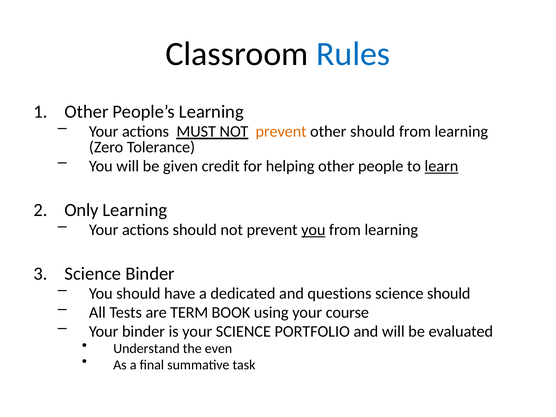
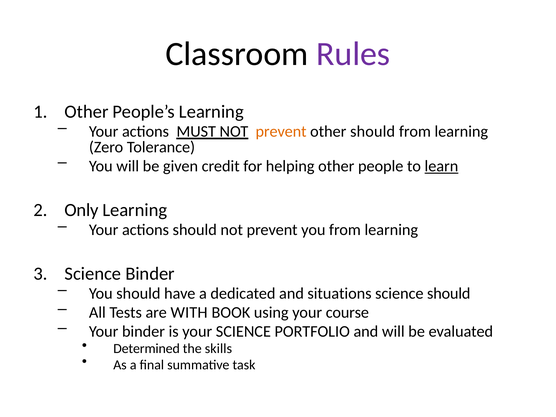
Rules colour: blue -> purple (353, 54)
you underline: present -> none (313, 230)
questions: questions -> situations (340, 293)
TERM: TERM -> WITH (189, 313)
Understand: Understand -> Determined (147, 349)
even: even -> skills (218, 349)
